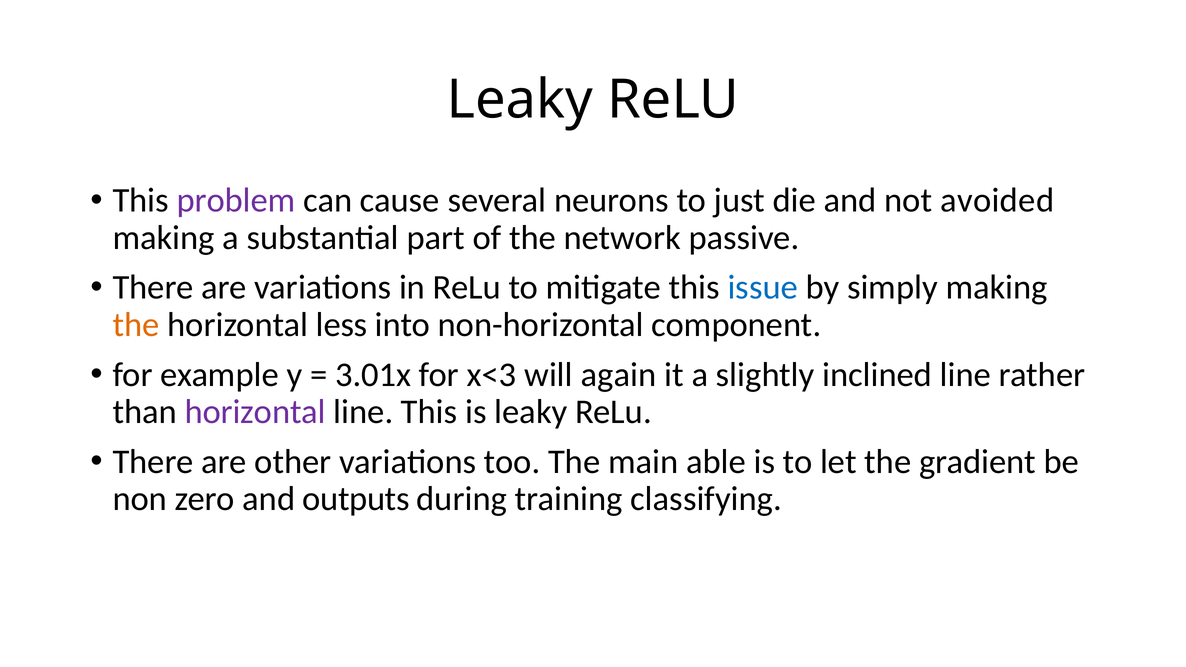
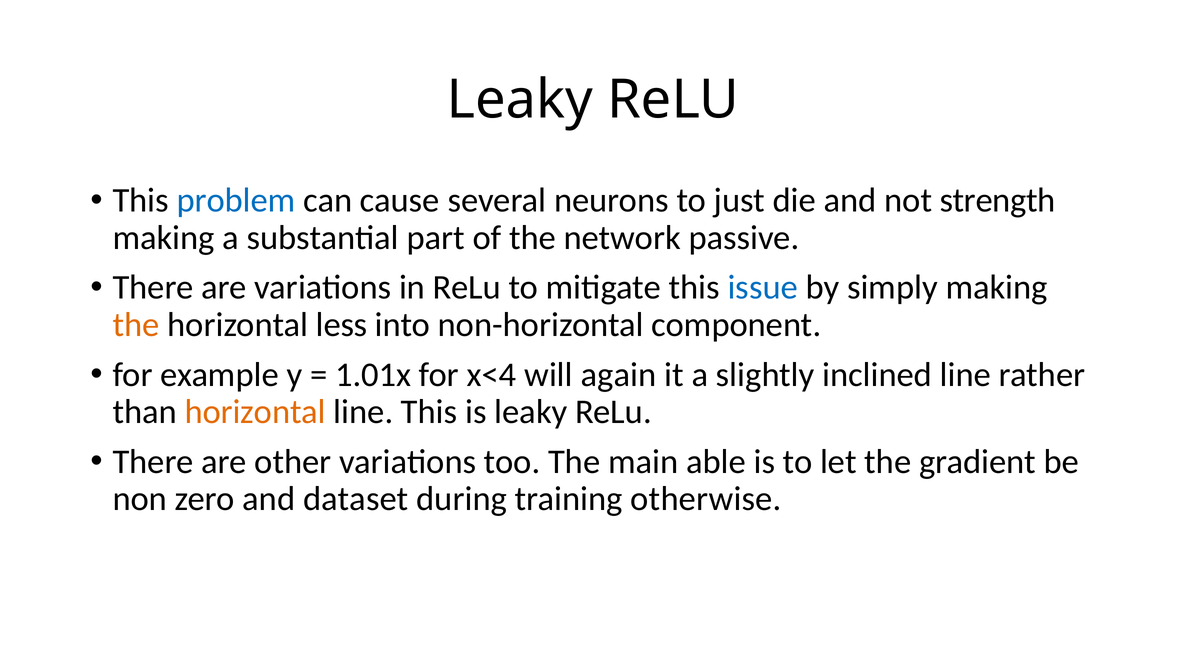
problem colour: purple -> blue (236, 201)
avoided: avoided -> strength (998, 201)
3.01x: 3.01x -> 1.01x (373, 375)
x<3: x<3 -> x<4 (492, 375)
horizontal colour: purple -> orange (255, 412)
outputs: outputs -> dataset (356, 499)
classifying: classifying -> otherwise (706, 499)
